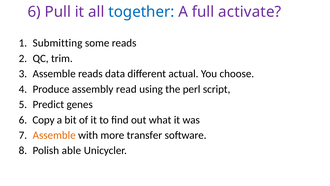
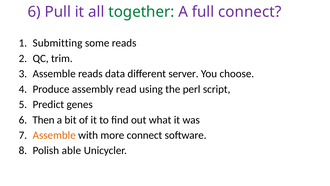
together colour: blue -> green (141, 12)
full activate: activate -> connect (250, 12)
actual: actual -> server (183, 74)
Copy: Copy -> Then (44, 120)
more transfer: transfer -> connect (144, 135)
